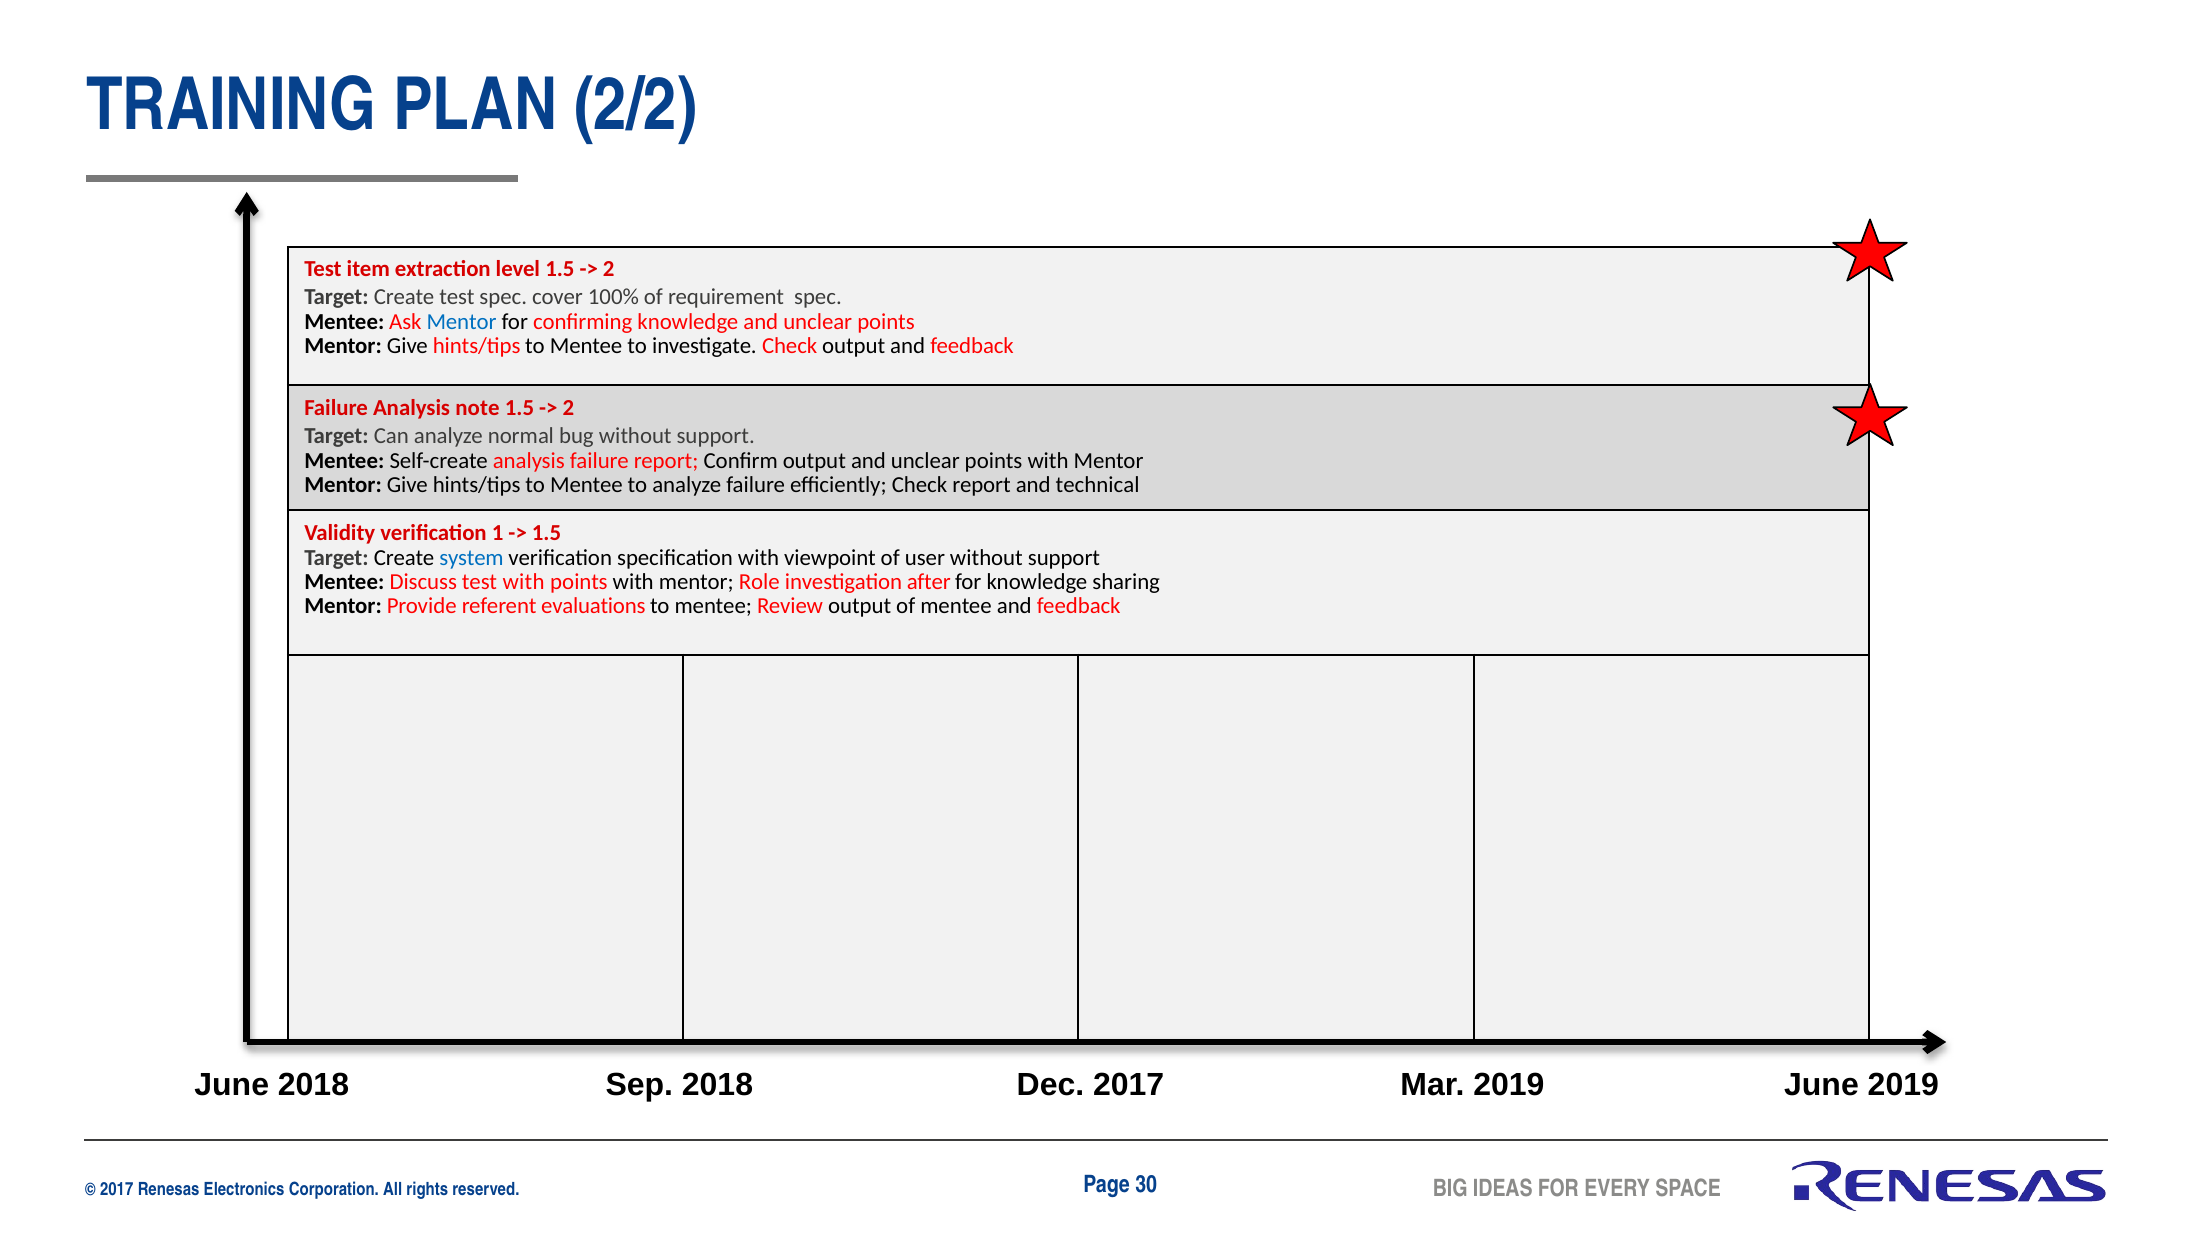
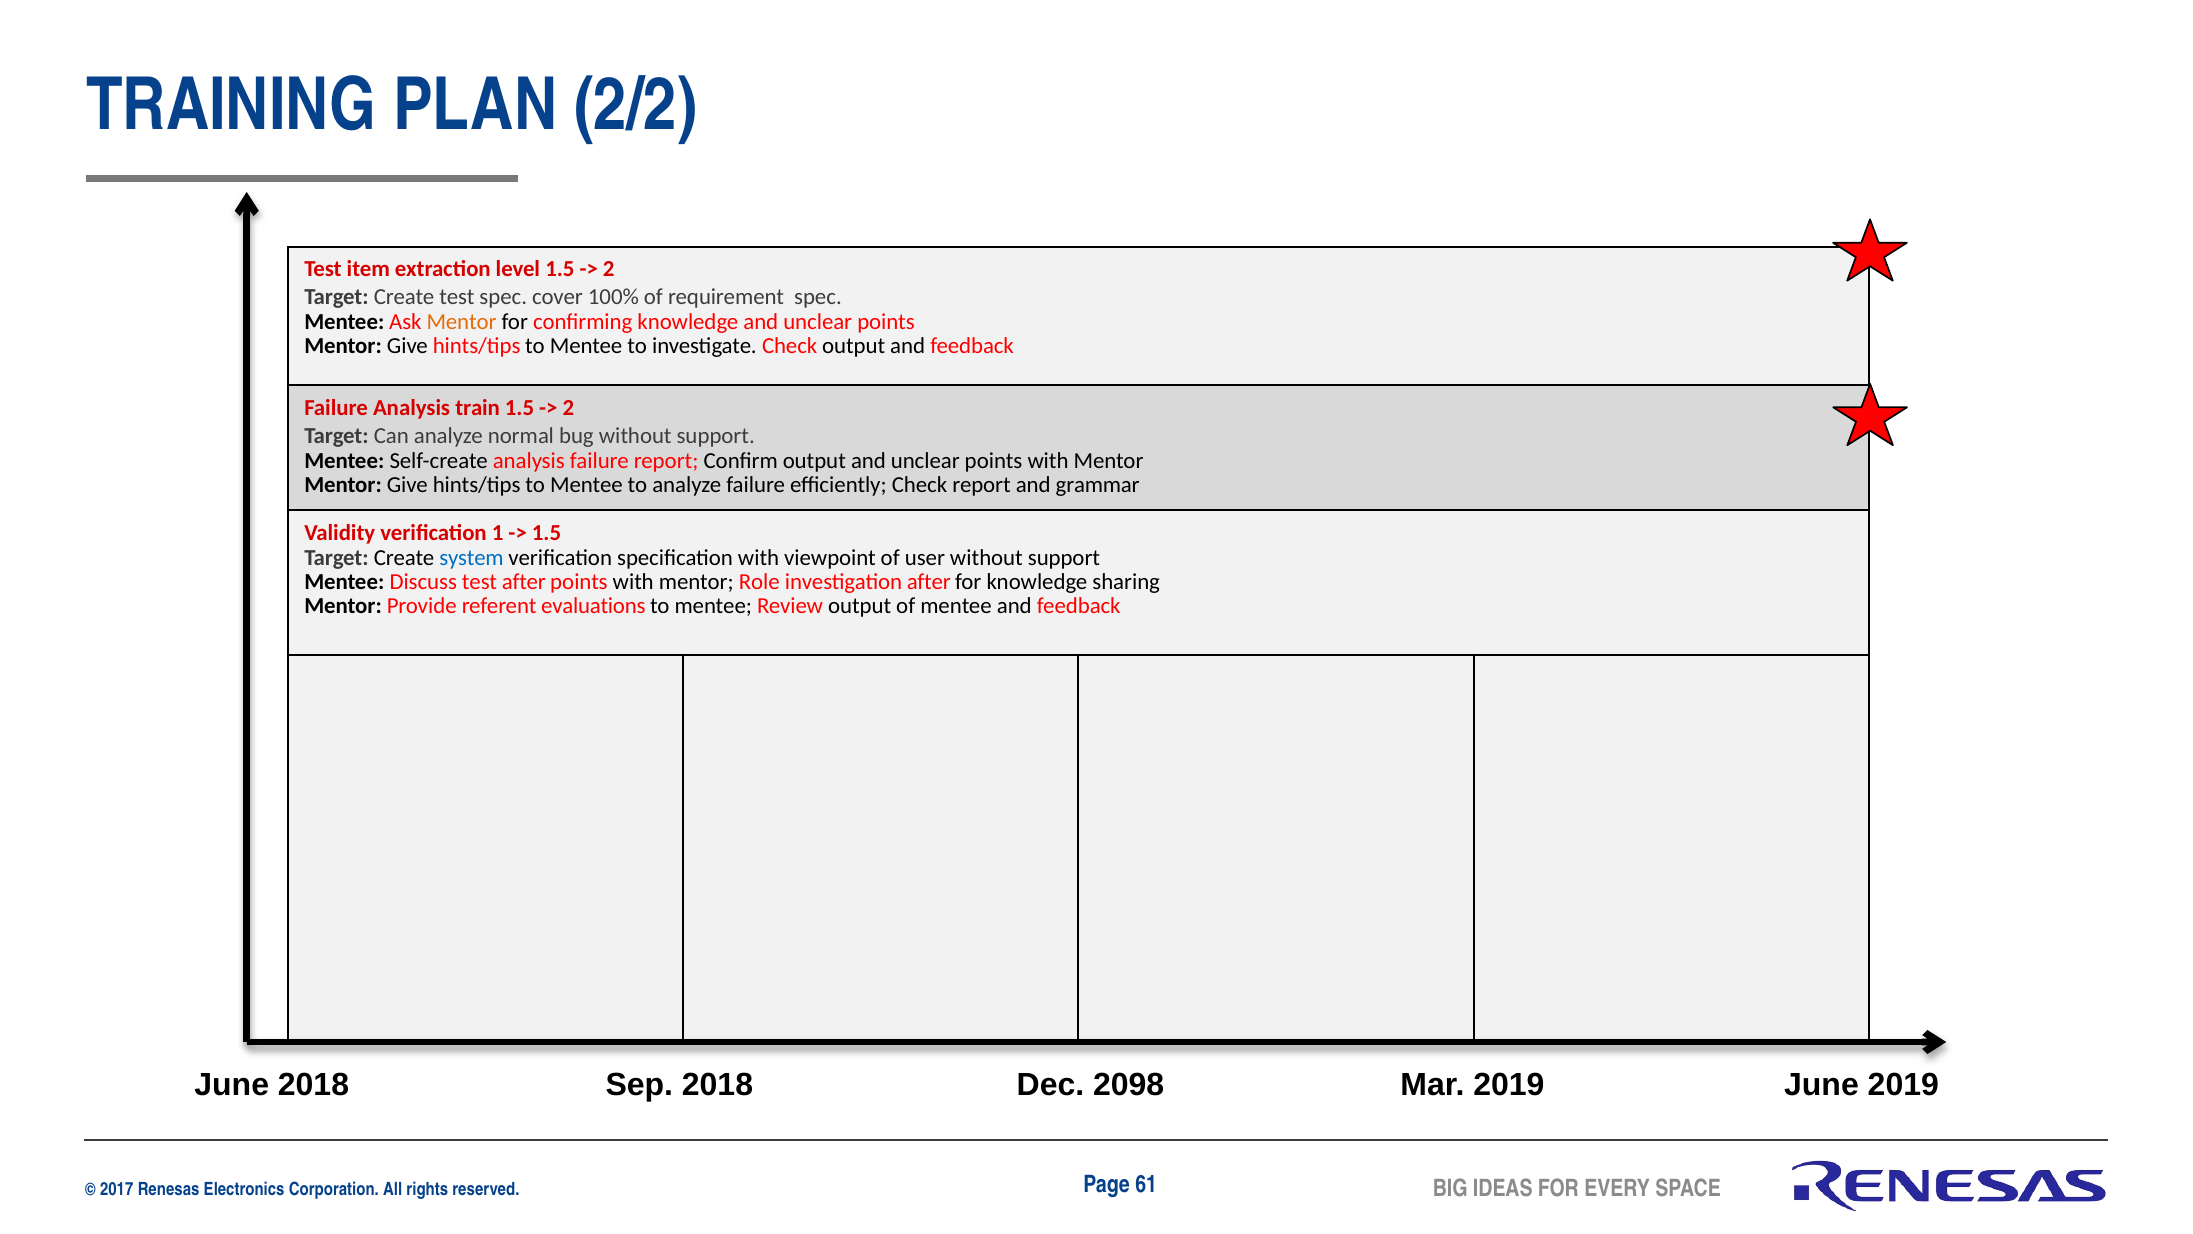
Mentor colour: blue -> orange (462, 322)
note: note -> train (478, 408)
technical: technical -> grammar (1098, 485)
test with: with -> after (524, 582)
Dec 2017: 2017 -> 2098 (1129, 1085)
30: 30 -> 61 (1146, 1185)
